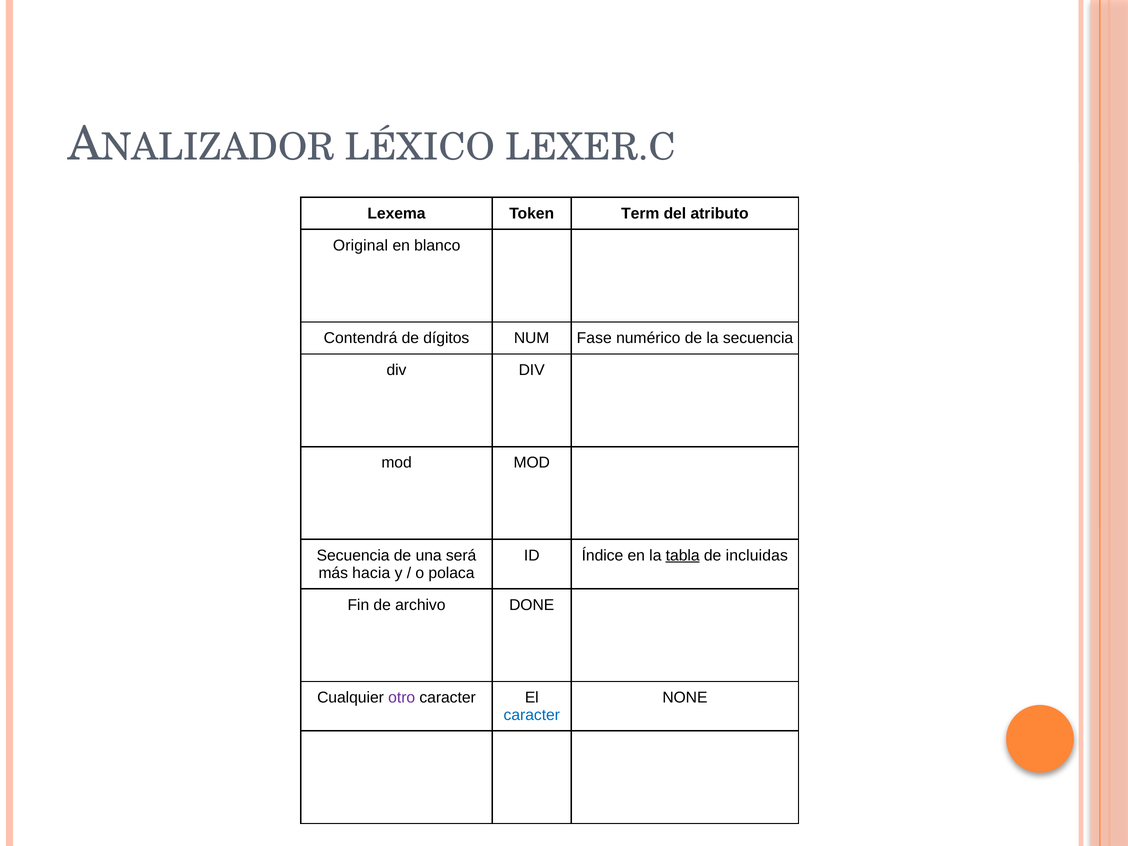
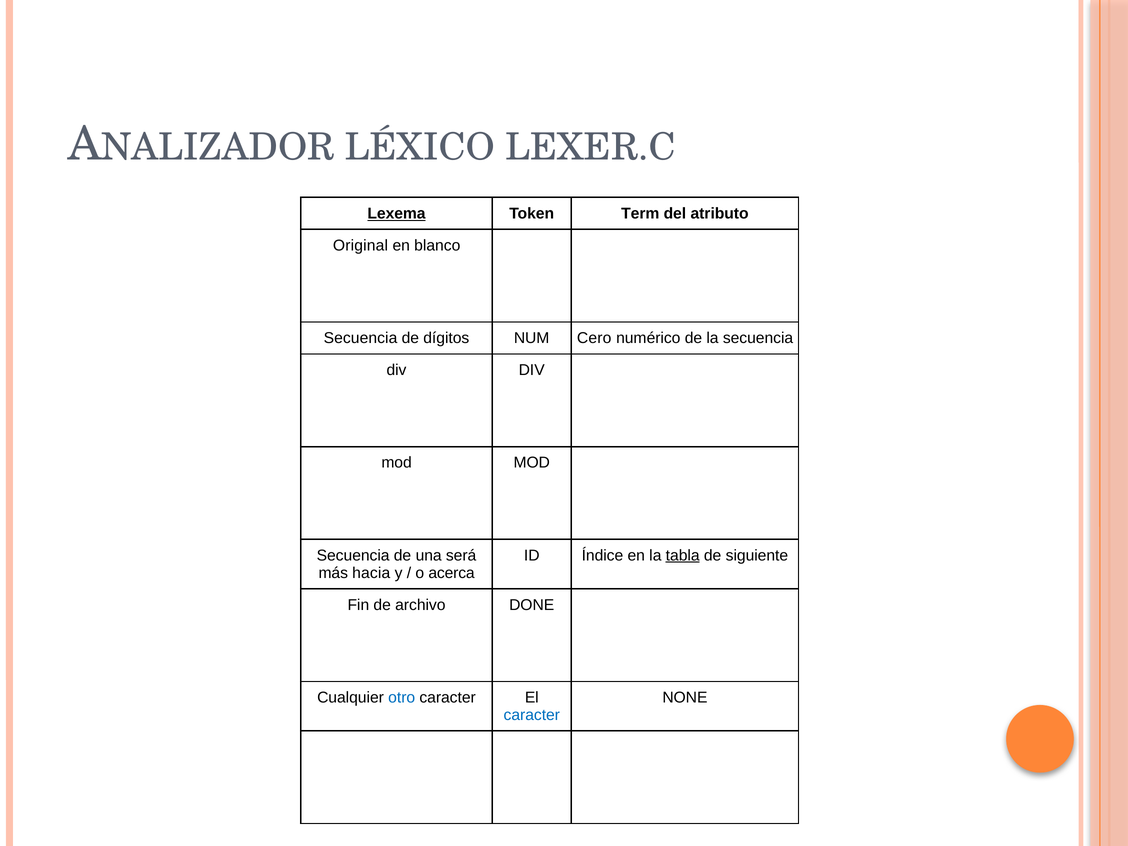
Lexema underline: none -> present (397, 214)
Contendrá: Contendrá -> Secuencia (361, 338)
Fase: Fase -> Cero (594, 338)
incluidas: incluidas -> siguiente (757, 555)
polaca: polaca -> acerca (452, 573)
otro colour: purple -> blue (402, 698)
